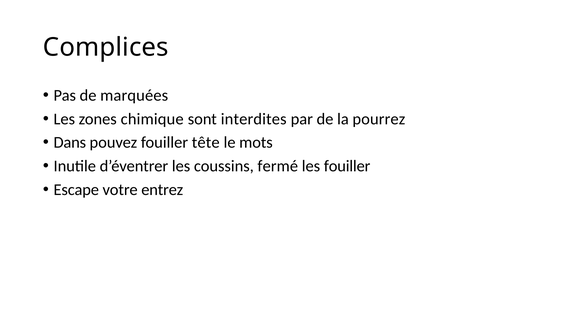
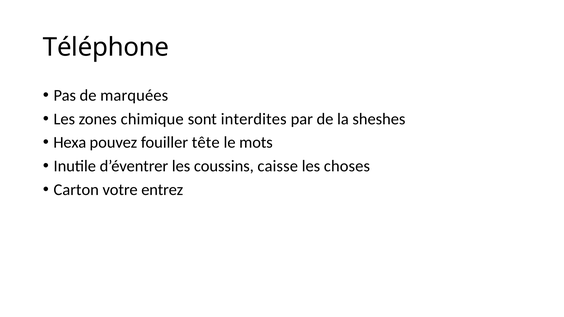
Complices: Complices -> Téléphone (106, 47)
pourrez: pourrez -> sheshes (379, 119)
Dans: Dans -> Hexa (70, 143)
fermé: fermé -> caisse (278, 166)
les fouiller: fouiller -> choses (347, 166)
Escape: Escape -> Carton (76, 190)
